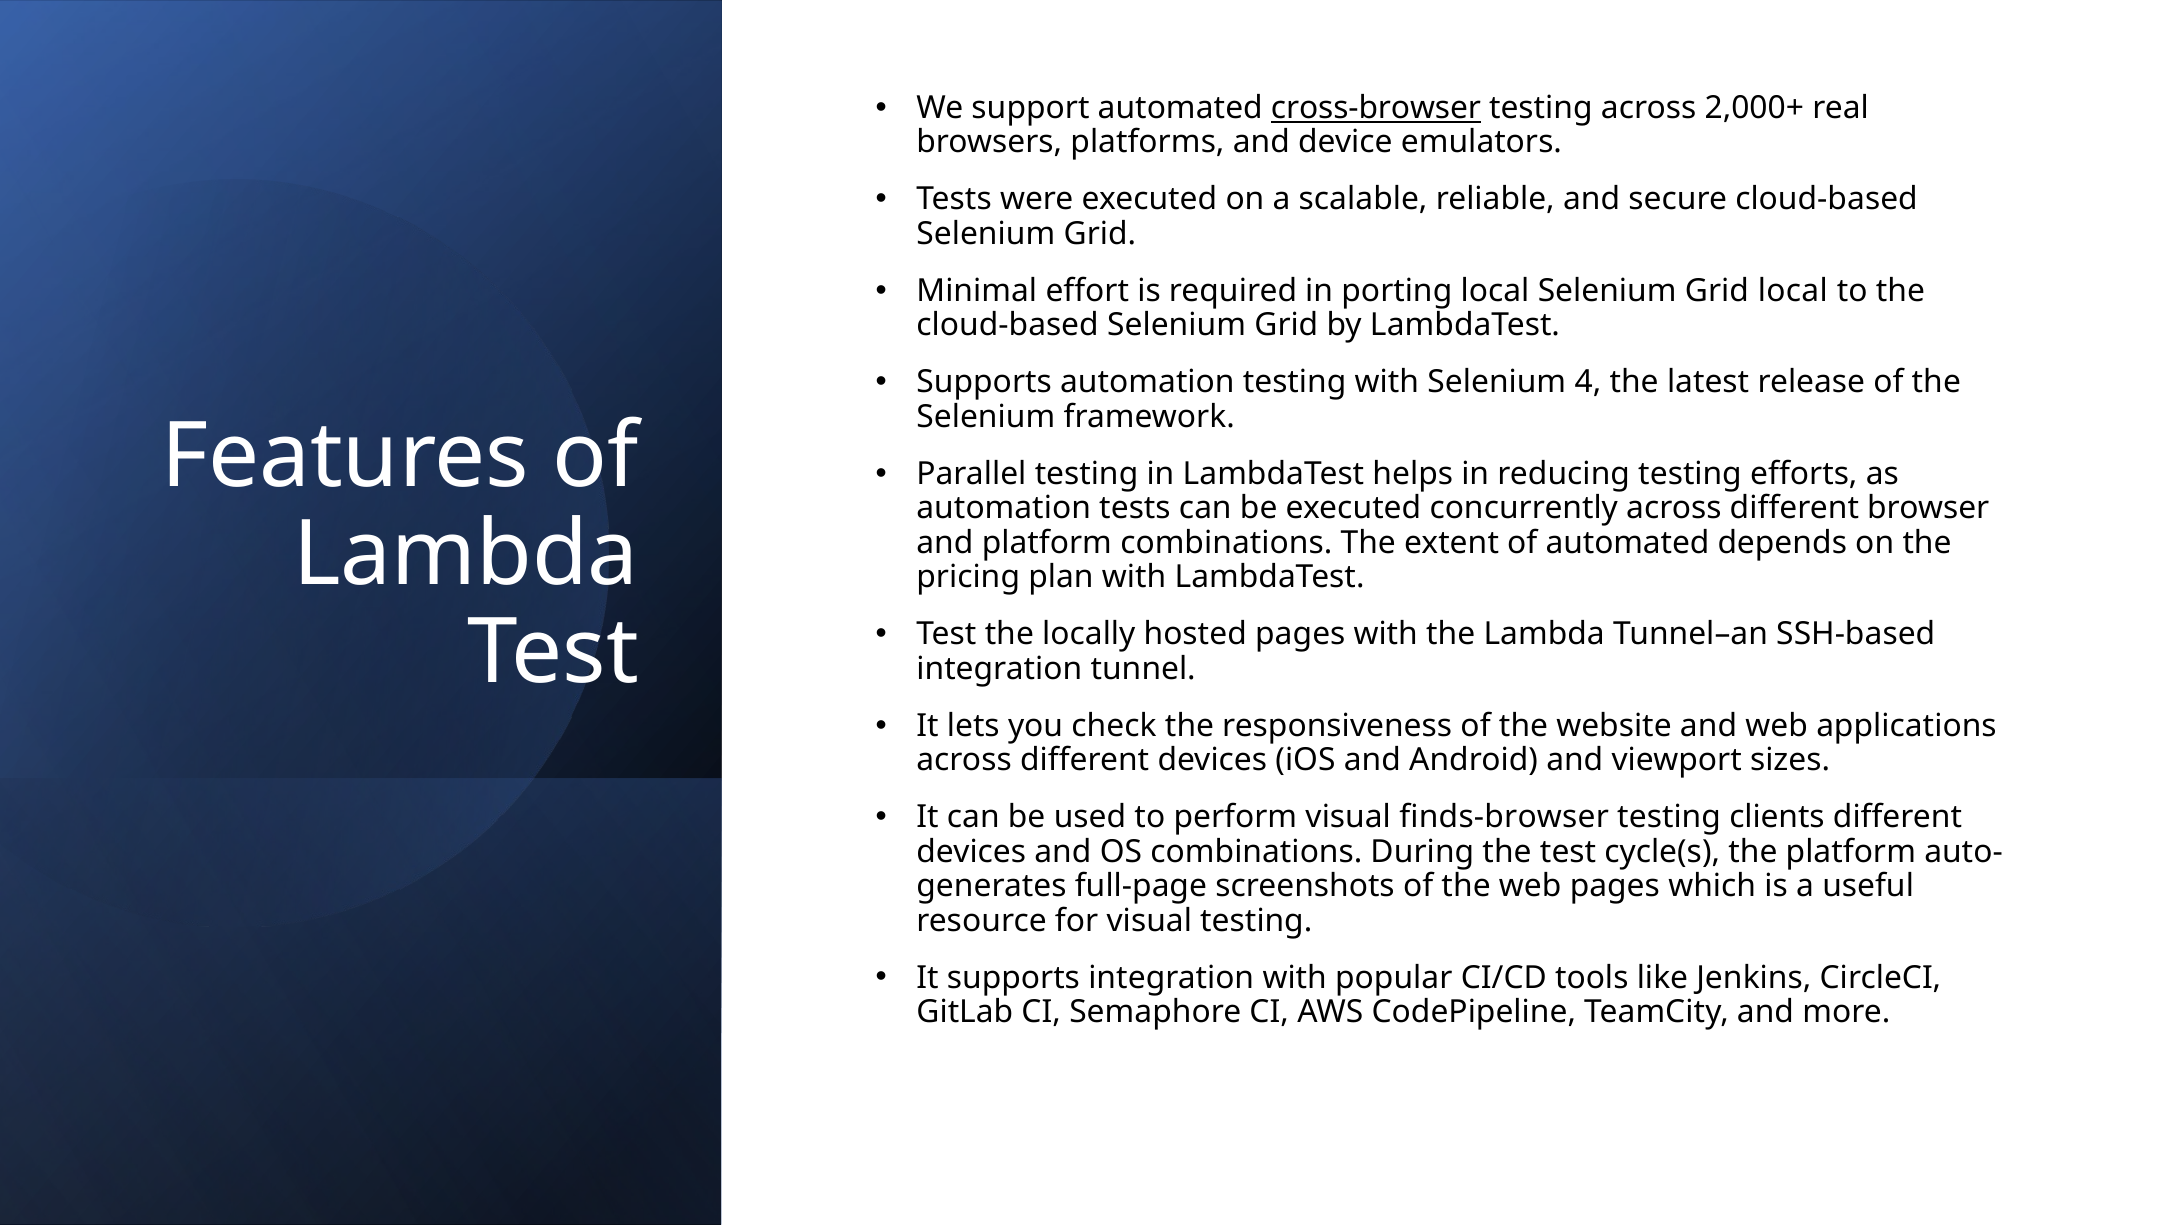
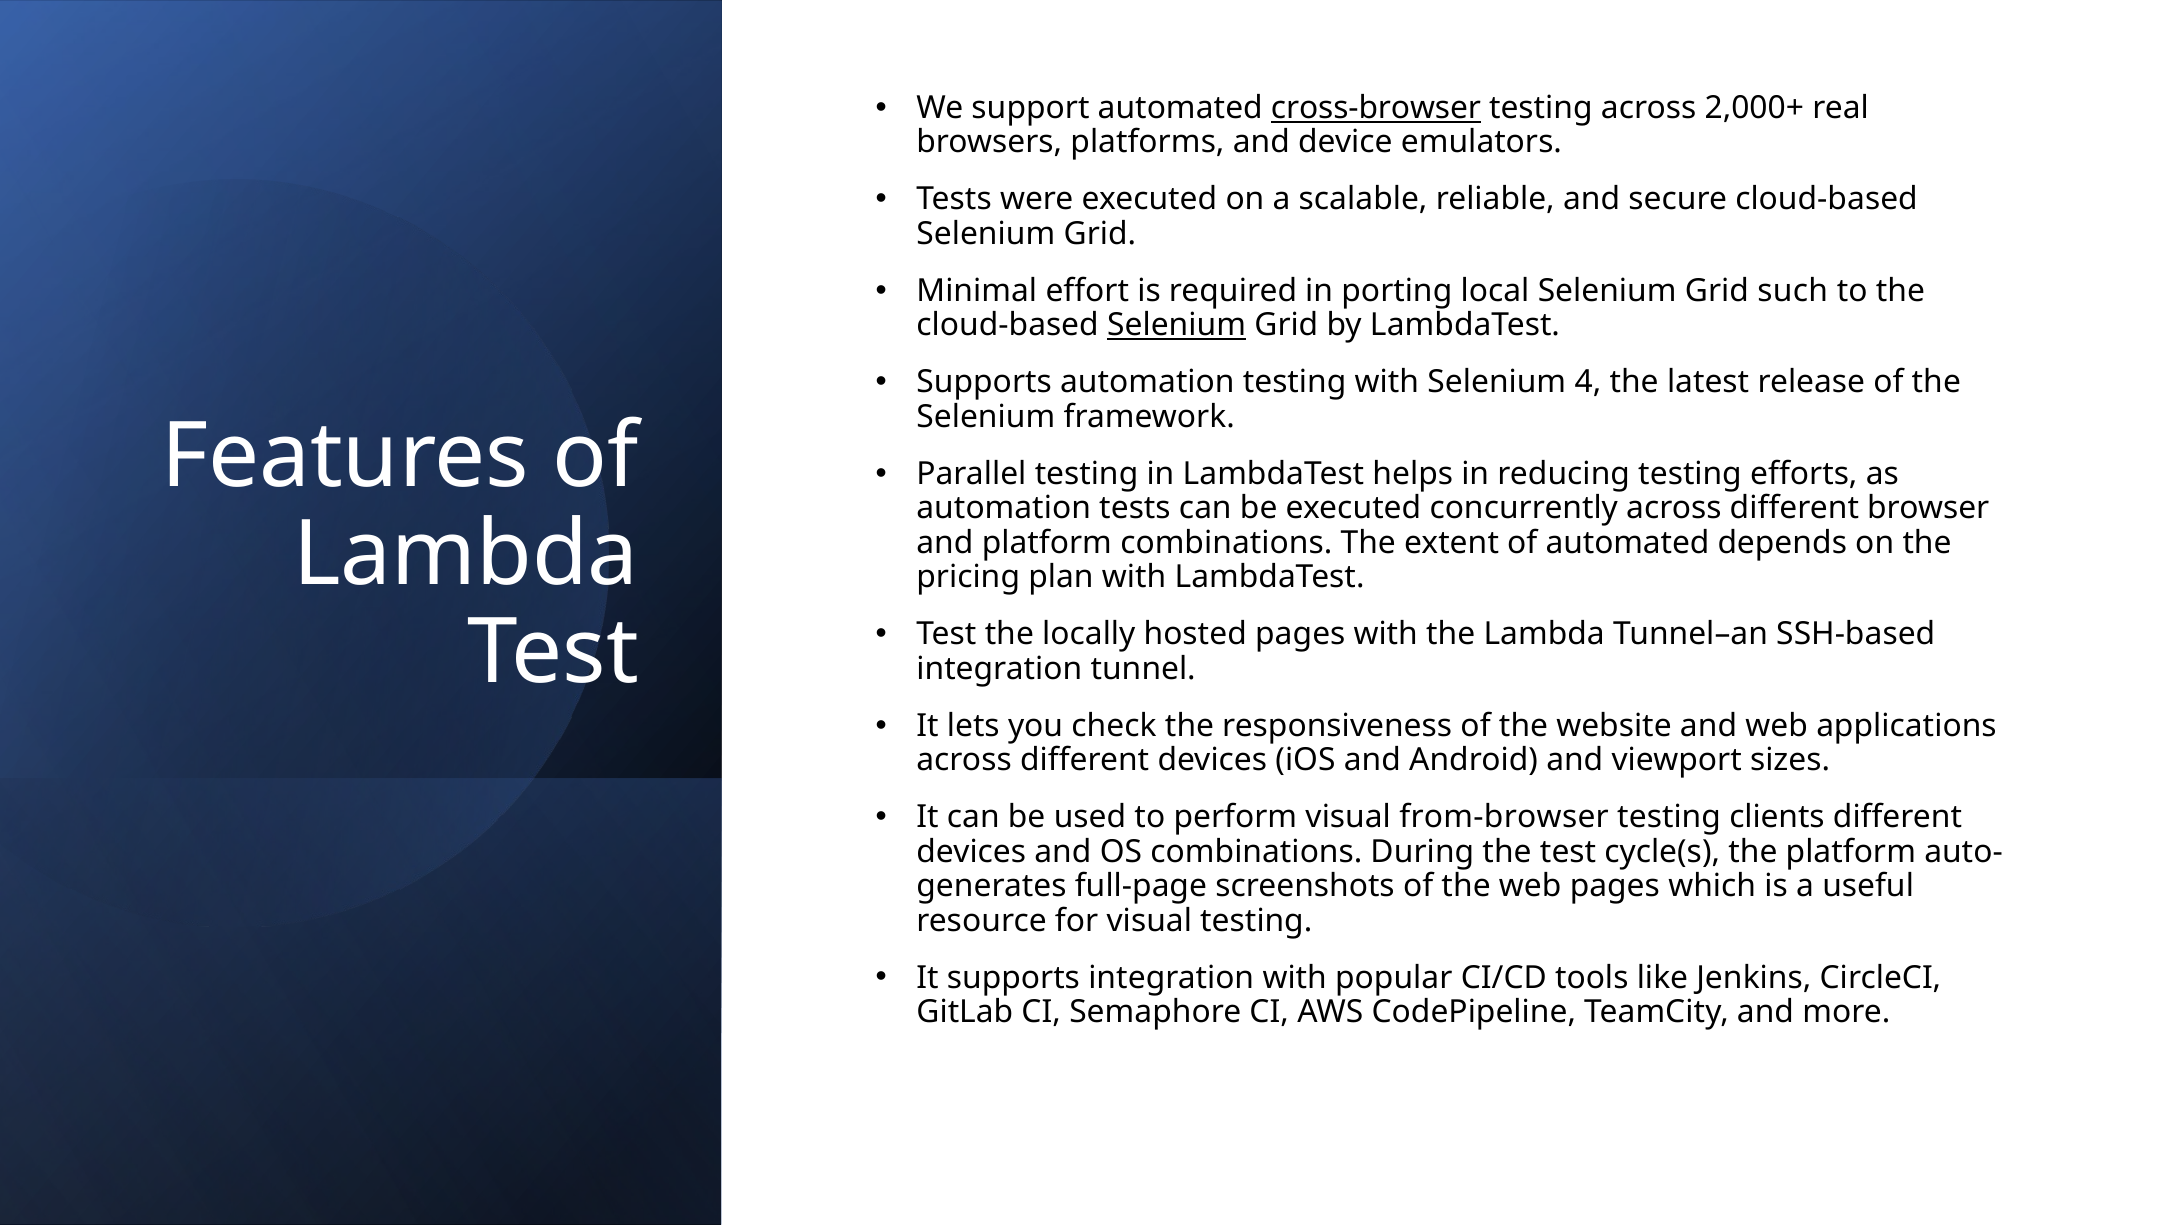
Grid local: local -> such (1793, 291)
Selenium underline: none -> present (1177, 325)
finds-browser: finds-browser -> from-browser (1504, 817)
